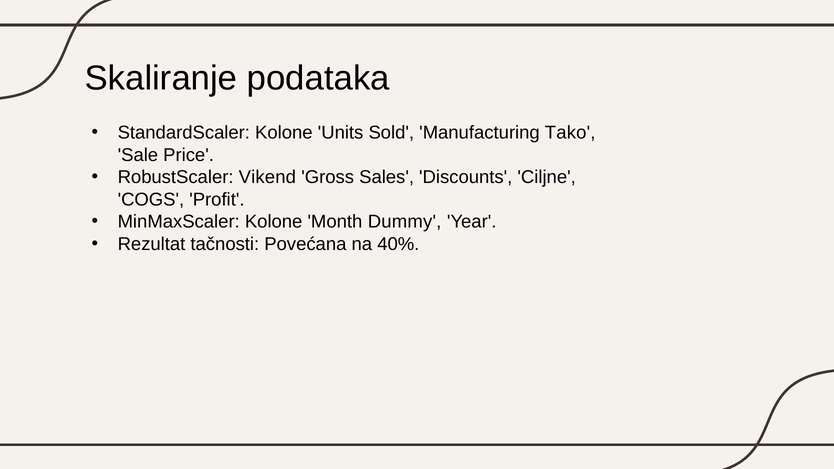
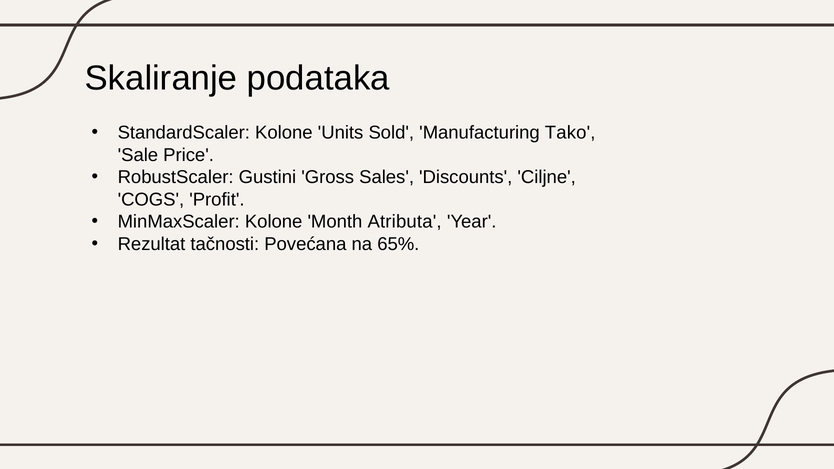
Vikend: Vikend -> Gustini (267, 177)
Dummy: Dummy -> Atributa (405, 222)
40%: 40% -> 65% (398, 244)
